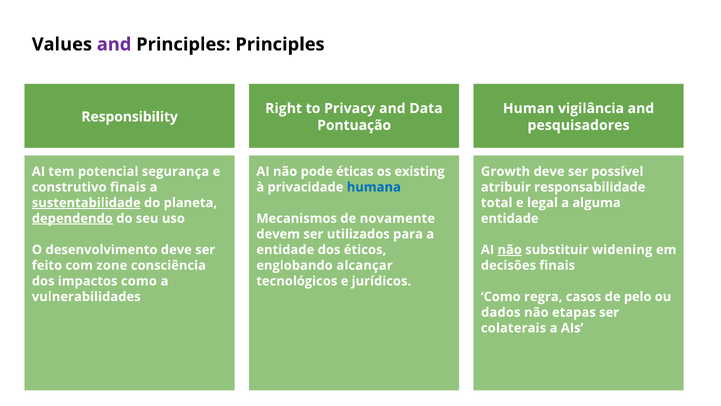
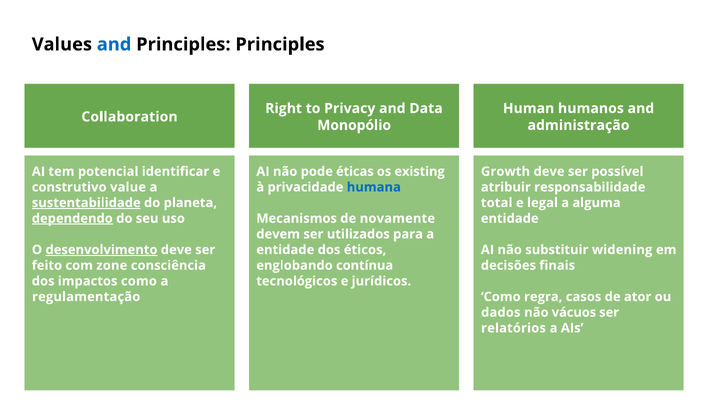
and colour: purple -> blue (114, 44)
vigilância: vigilância -> humanos (591, 108)
Responsibility: Responsibility -> Collaboration (129, 117)
Pontuação: Pontuação -> Monopólio (354, 125)
pesquisadores: pesquisadores -> administração (579, 125)
segurança: segurança -> identificar (176, 171)
construtivo finais: finais -> value (128, 187)
desenvolvimento underline: none -> present (102, 250)
não underline: present -> none (510, 250)
alcançar: alcançar -> contínua (365, 265)
vulnerabilidades: vulnerabilidades -> regulamentação (86, 296)
pelo: pelo -> ator (638, 296)
etapas: etapas -> vácuos (574, 312)
colaterais: colaterais -> relatórios (513, 328)
